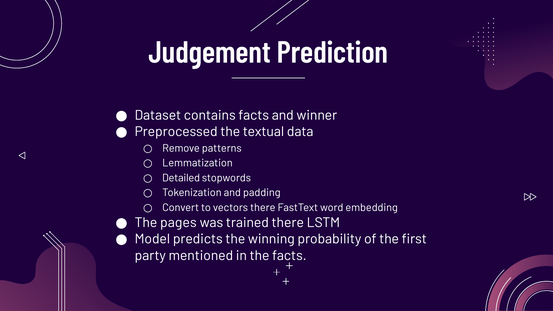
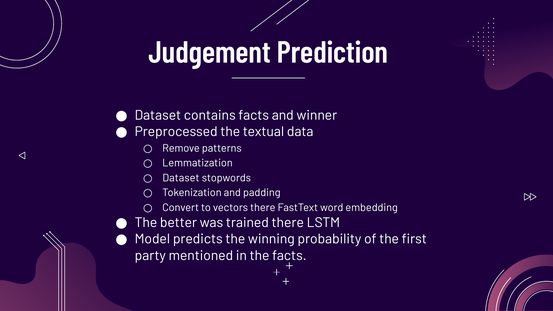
Detailed: Detailed -> Dataset (181, 178)
pages: pages -> better (178, 223)
